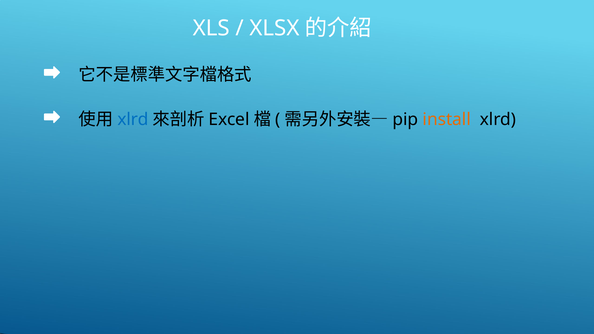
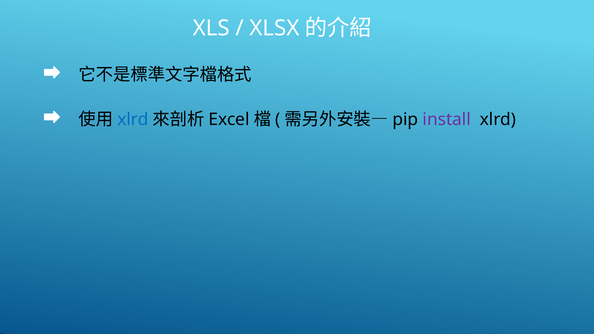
install colour: orange -> purple (447, 119)
